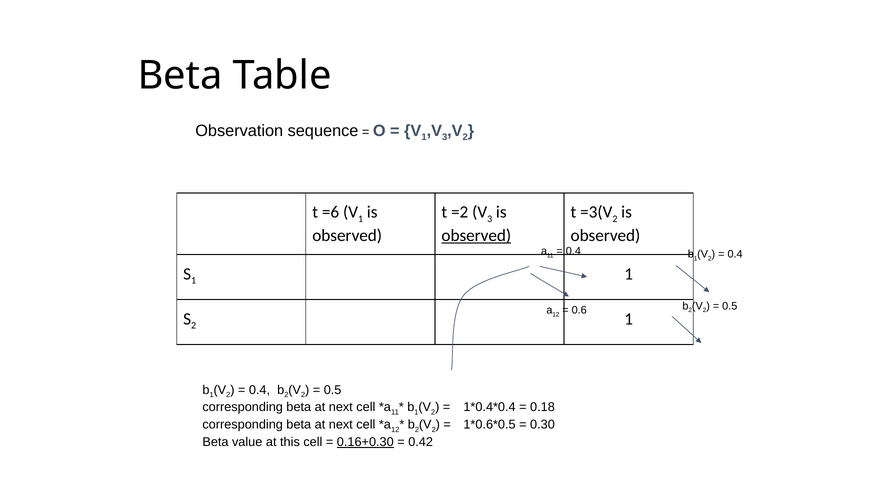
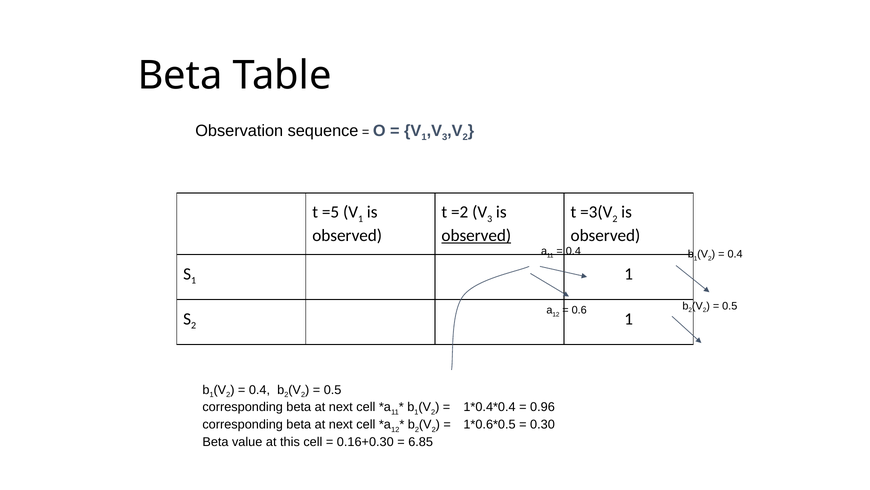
=6: =6 -> =5 (331, 212)
0.18: 0.18 -> 0.96 (542, 407)
0.16+0.30 underline: present -> none (365, 441)
0.42: 0.42 -> 6.85 (421, 441)
